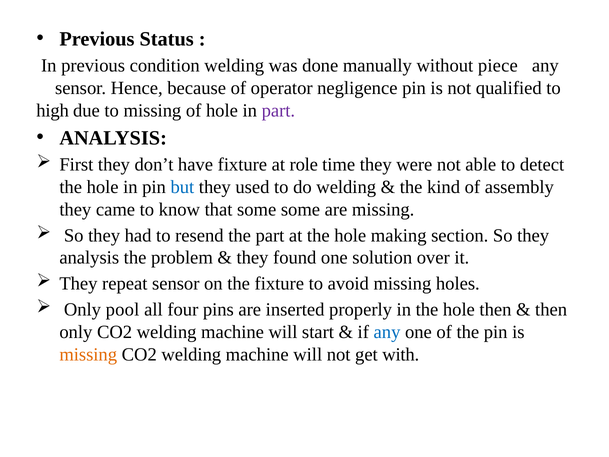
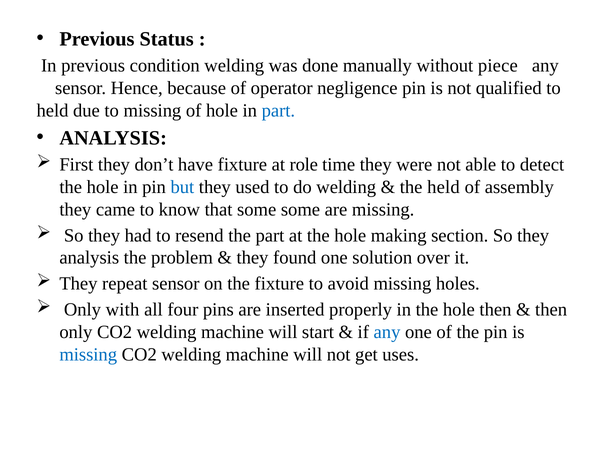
high: high -> held (52, 110)
part colour: purple -> blue (278, 110)
the kind: kind -> held (443, 187)
pool: pool -> with (123, 310)
missing colour: orange -> blue (88, 354)
with: with -> uses (401, 354)
